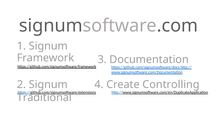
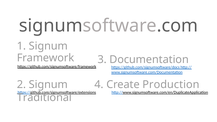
Controlling: Controlling -> Production (171, 84)
